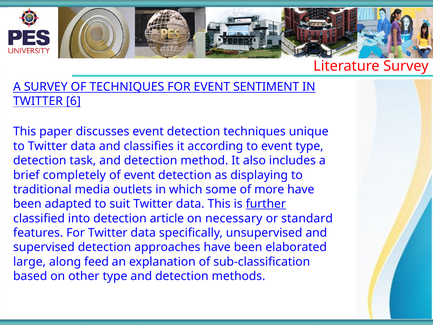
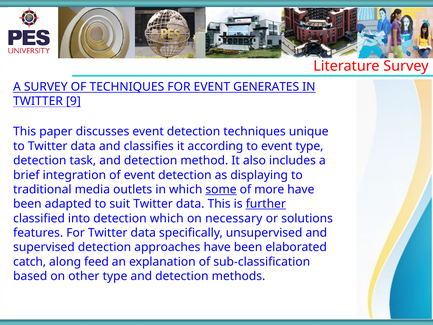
SENTIMENT: SENTIMENT -> GENERATES (266, 87)
6: 6 -> 9 (73, 101)
completely: completely -> integration (74, 175)
some underline: none -> present (221, 189)
detection article: article -> which (167, 218)
standard: standard -> solutions (307, 218)
large: large -> catch (30, 262)
